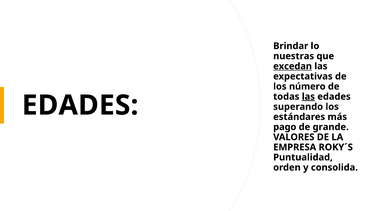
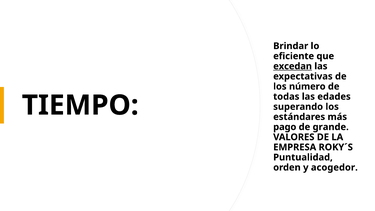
nuestras: nuestras -> eficiente (294, 56)
las underline: present -> none (308, 97)
EDADES: EDADES -> TIEMPO (80, 105)
consolida: consolida -> acogedor (334, 167)
